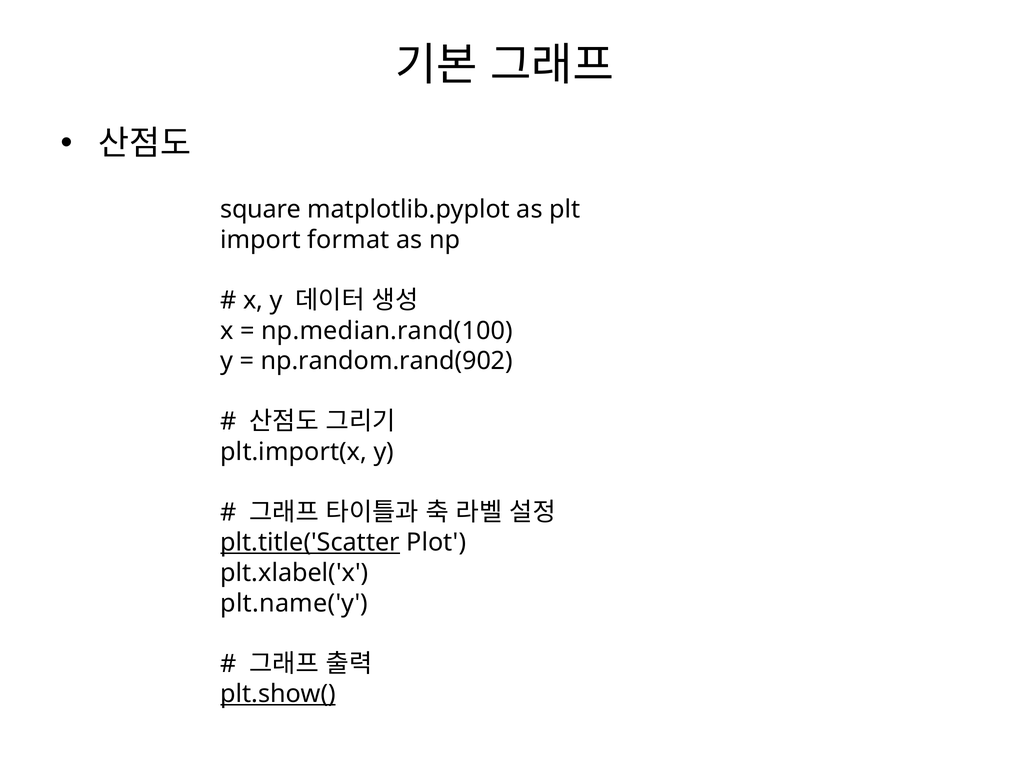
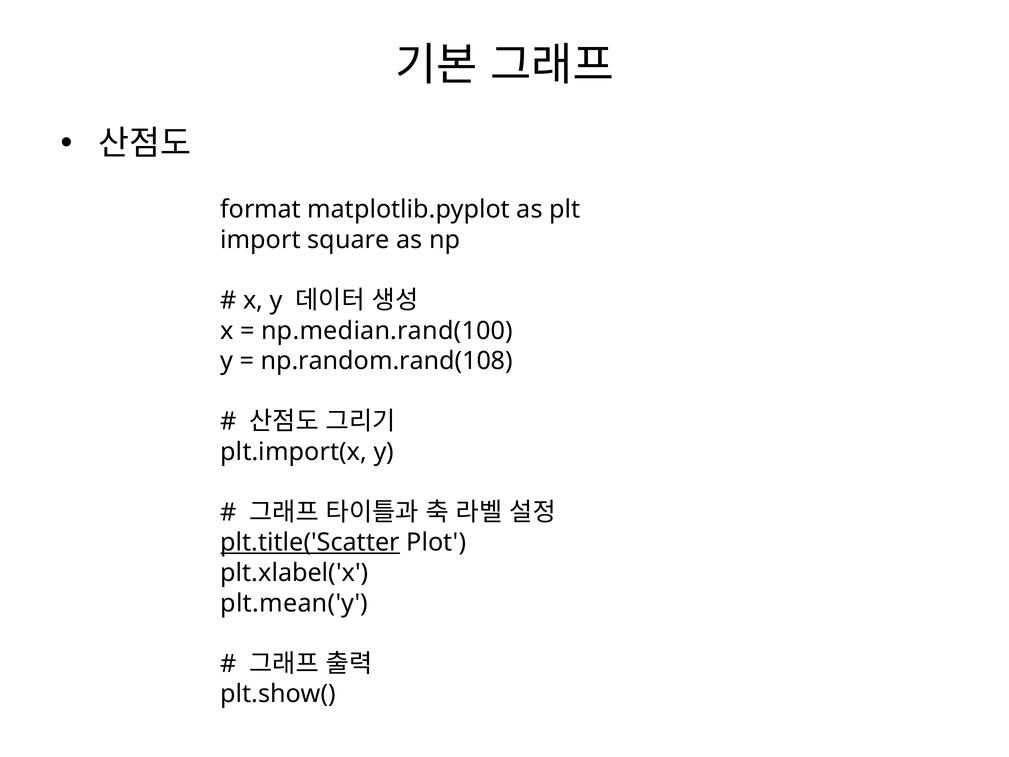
square: square -> format (261, 209)
format: format -> square (348, 240)
np.random.rand(902: np.random.rand(902 -> np.random.rand(108 (387, 361)
plt.name('y: plt.name('y -> plt.mean('y (294, 603)
plt.show( underline: present -> none (278, 694)
